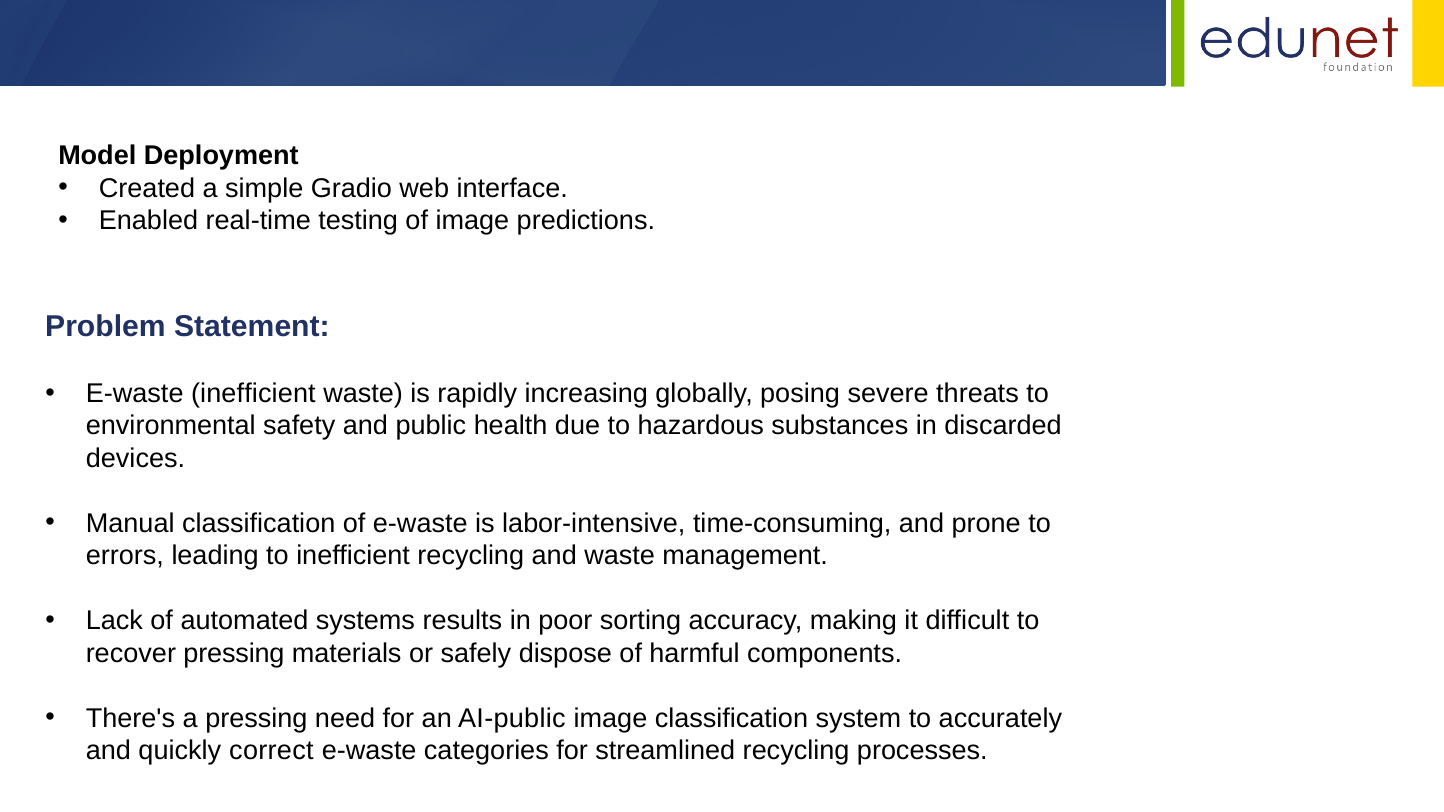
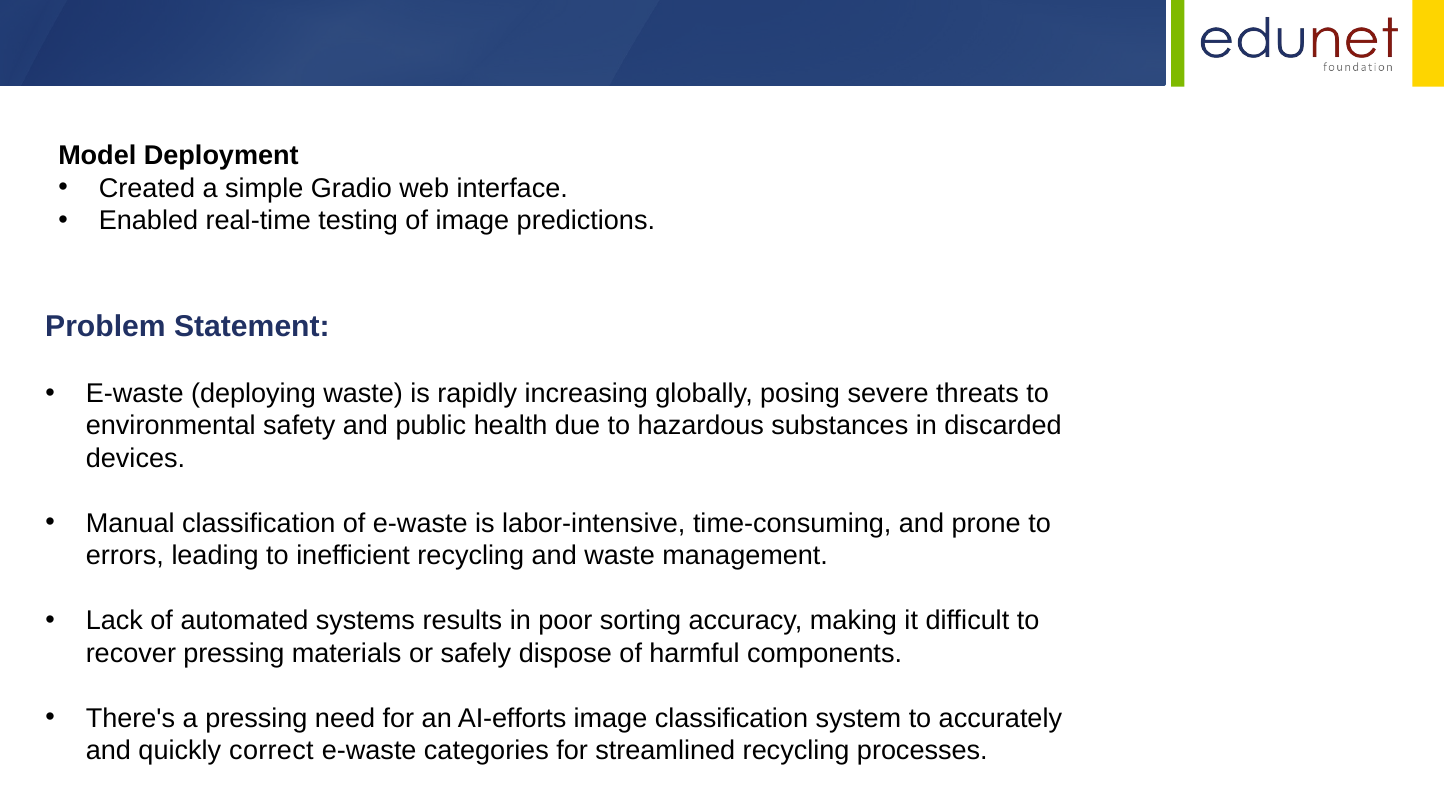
E-waste inefficient: inefficient -> deploying (253, 394)
AI-public: AI-public -> AI-efforts (512, 719)
